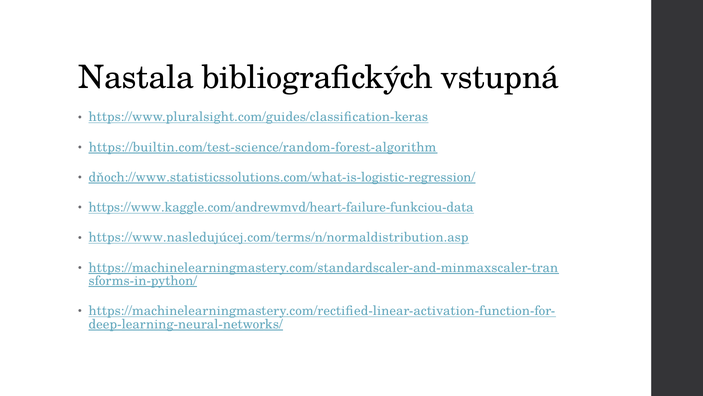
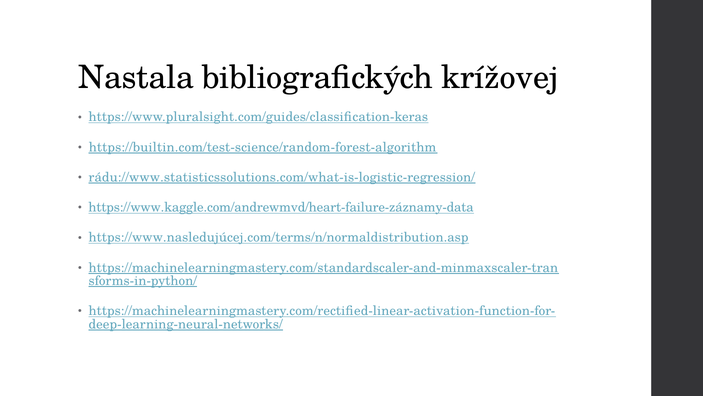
vstupná: vstupná -> krížovej (500, 77)
dňoch://www.statisticssolutions.com/what-is-logistic-regression/: dňoch://www.statisticssolutions.com/what-is-logistic-regression/ -> rádu://www.statisticssolutions.com/what-is-logistic-regression/ (282, 177)
https://www.kaggle.com/andrewmvd/heart-failure-funkciou-data: https://www.kaggle.com/andrewmvd/heart-failure-funkciou-data -> https://www.kaggle.com/andrewmvd/heart-failure-záznamy-data (281, 207)
